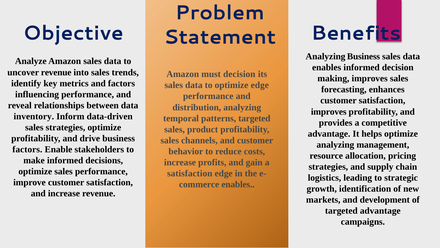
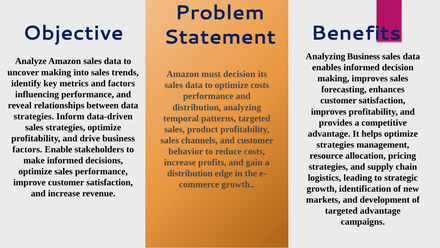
uncover revenue: revenue -> making (56, 72)
optimize edge: edge -> costs (260, 85)
inventory: inventory -> strategies (34, 116)
analyzing: analyzing -> strategies (335, 144)
satisfaction: satisfaction -> distribution (190, 173)
enables: enables -> growth (238, 184)
